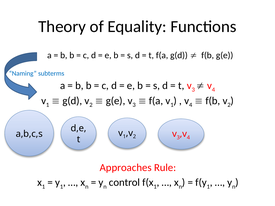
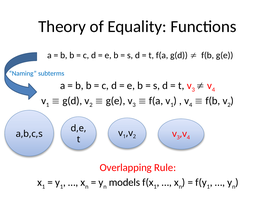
Approaches: Approaches -> Overlapping (126, 168)
control: control -> models (125, 183)
